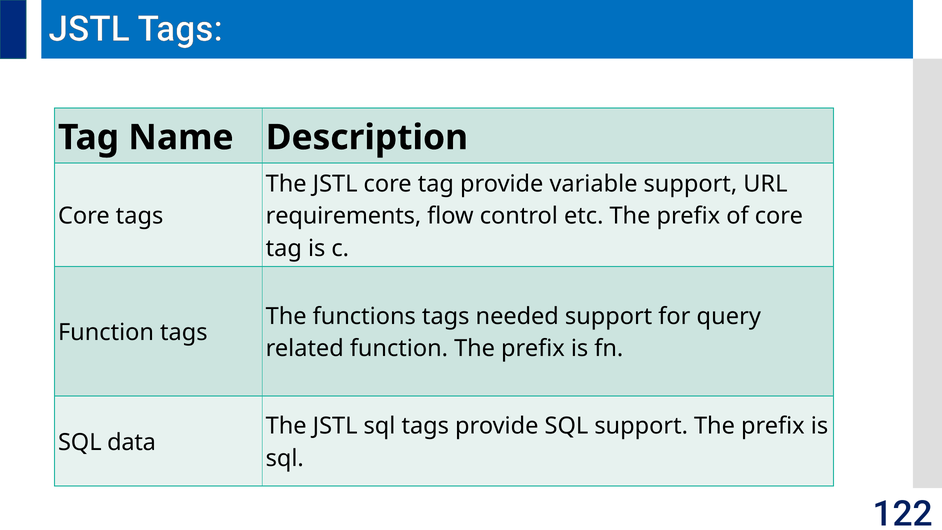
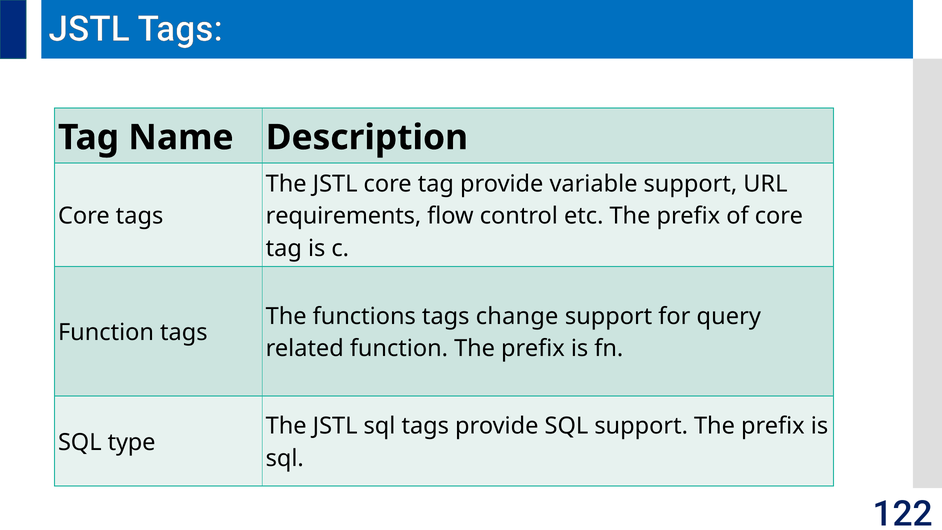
needed: needed -> change (517, 316)
data: data -> type (132, 442)
